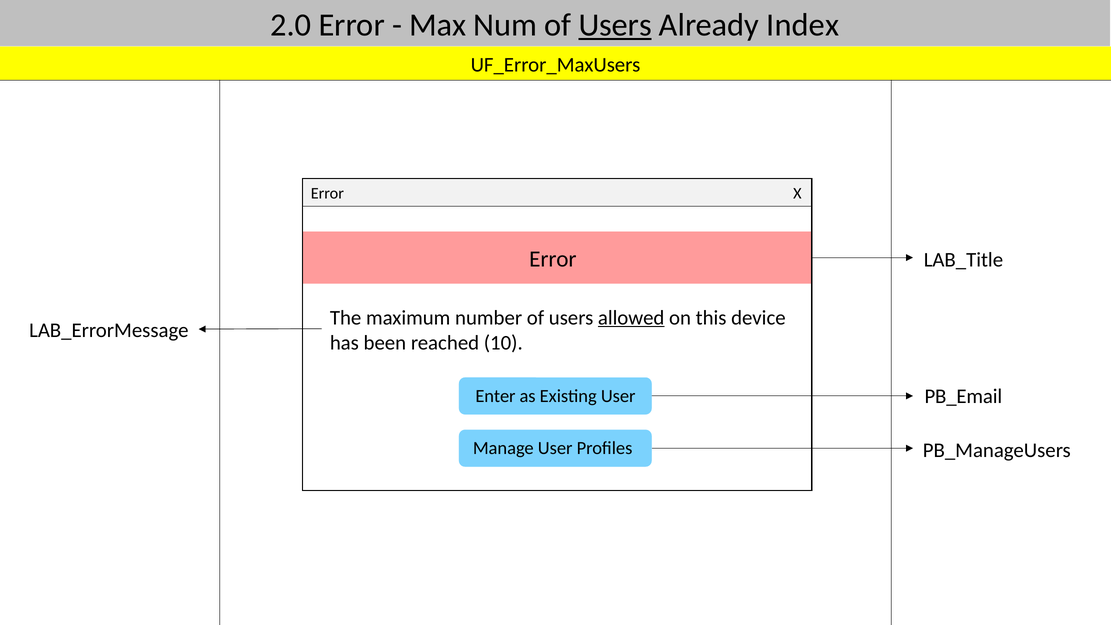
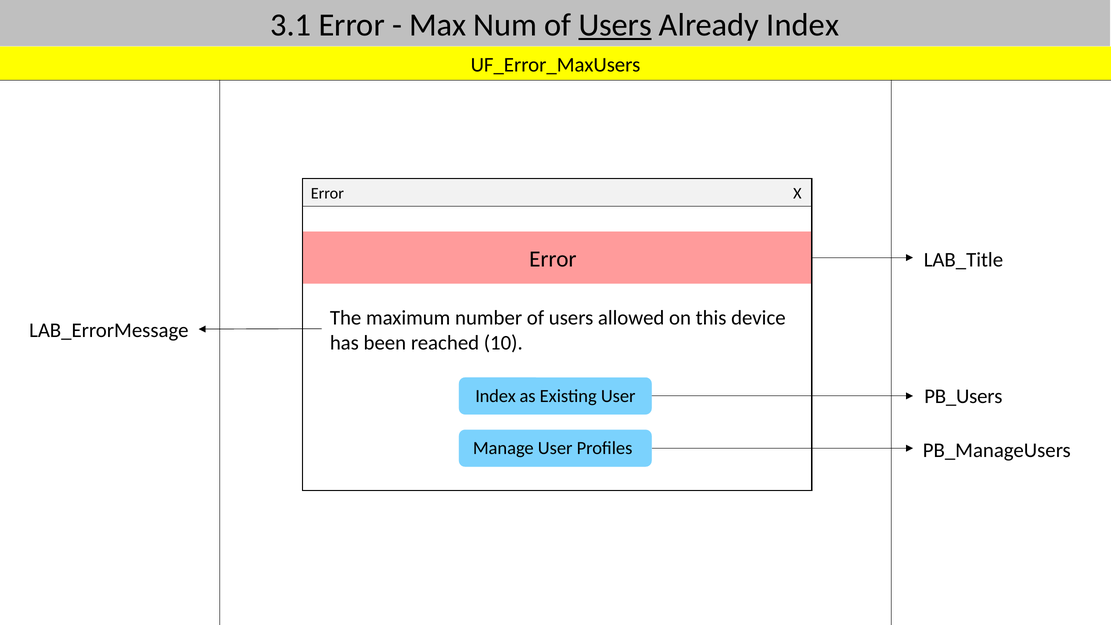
2.0: 2.0 -> 3.1 (291, 25)
allowed underline: present -> none (631, 318)
PB_Email: PB_Email -> PB_Users (963, 396)
Enter: Enter -> Index (496, 396)
